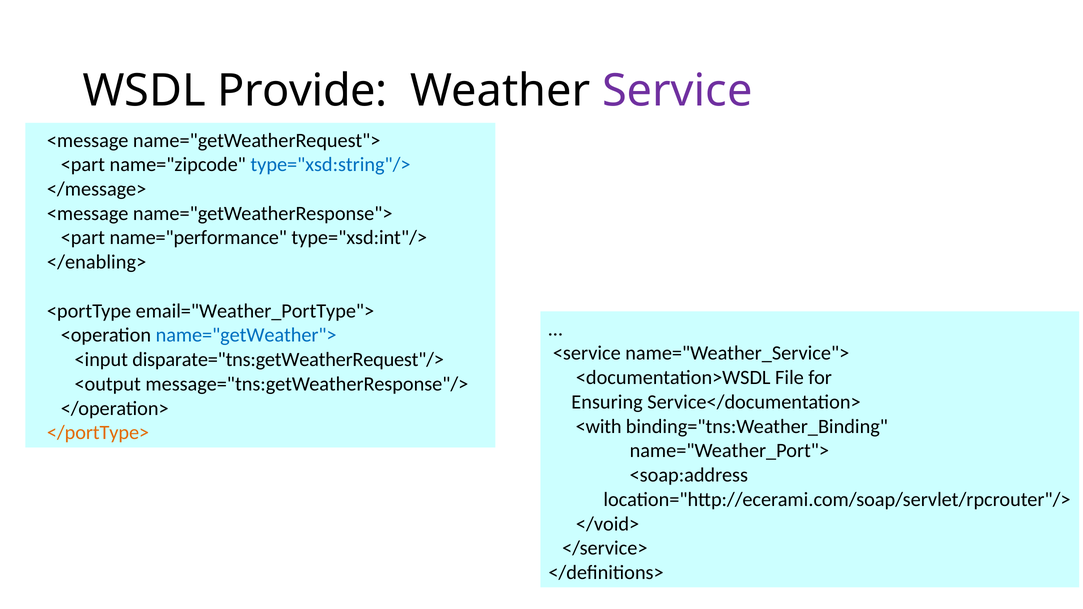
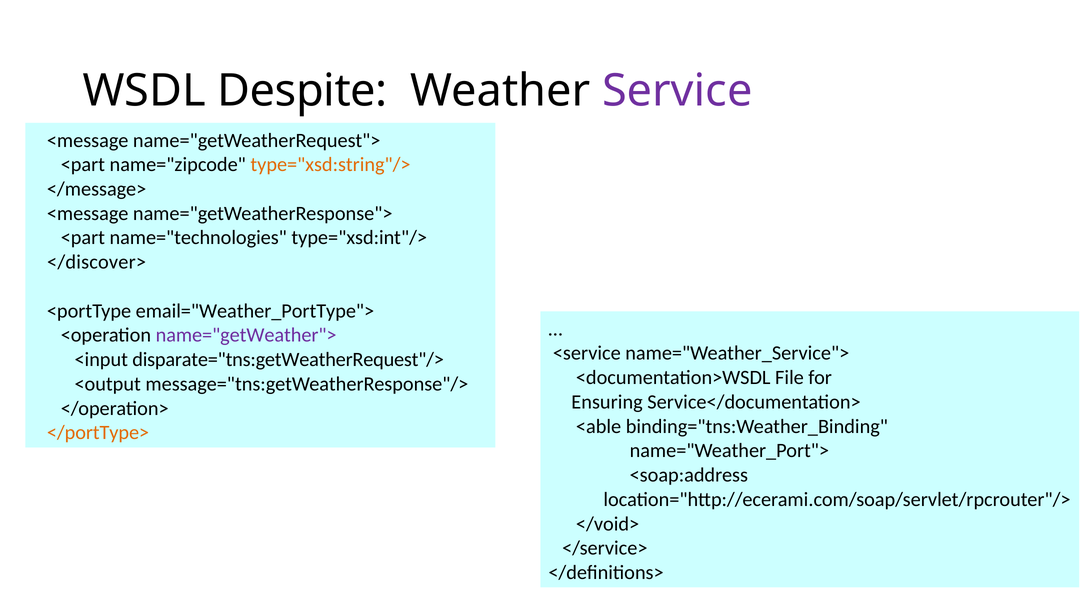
Provide: Provide -> Despite (302, 91)
type="xsd:string"/> colour: blue -> orange (331, 165)
name="performance: name="performance -> name="technologies (198, 238)
</enabling>: </enabling> -> </discover> (97, 262)
name="getWeather"> colour: blue -> purple (246, 335)
<with: <with -> <able (599, 427)
